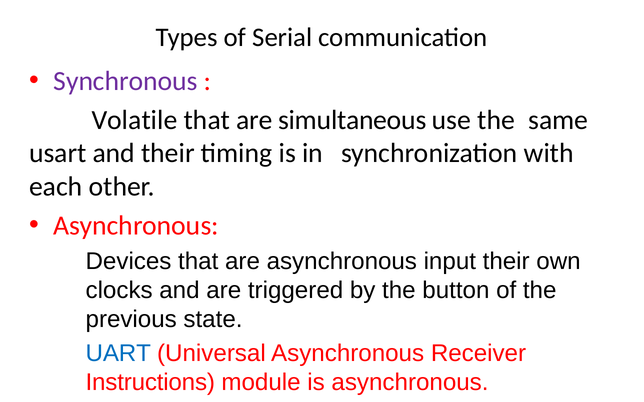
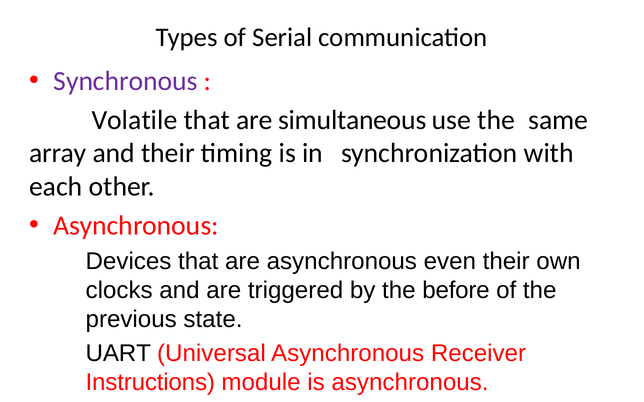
usart: usart -> array (58, 153)
input: input -> even (450, 262)
button: button -> before (456, 291)
UART colour: blue -> black (118, 354)
